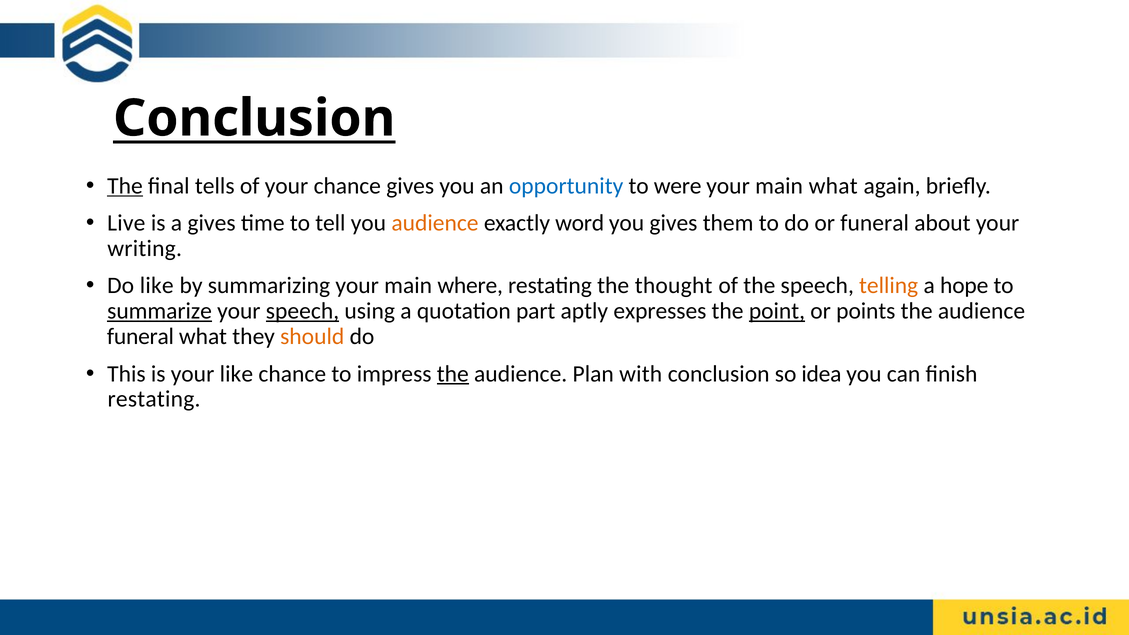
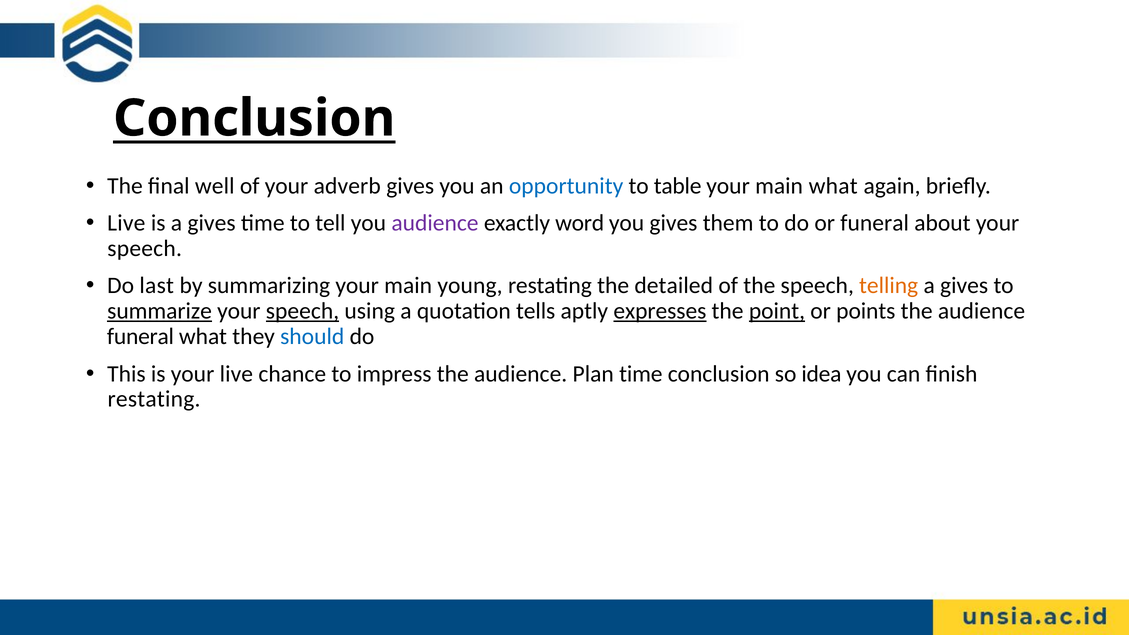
The underline: present -> none (125, 186)
tells: tells -> well (215, 186)
your chance: chance -> adverb (347, 186)
were: were -> table (678, 186)
audience colour: orange -> purple (435, 223)
writing: writing -> speech (145, 249)
Do like: like -> last (157, 286)
where: where -> young (470, 286)
thought: thought -> detailed (674, 286)
hope: hope -> gives (964, 286)
part: part -> tells (536, 311)
expresses underline: none -> present (660, 311)
should colour: orange -> blue (312, 337)
your like: like -> live (236, 374)
the underline: present -> none (453, 374)
Plan with: with -> time (641, 374)
